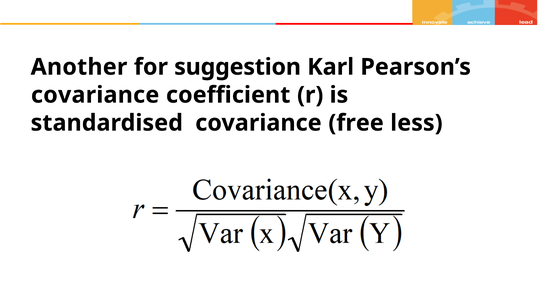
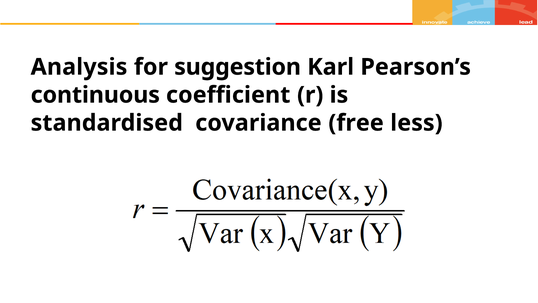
Another: Another -> Analysis (79, 67)
covariance: covariance -> continuous (95, 95)
